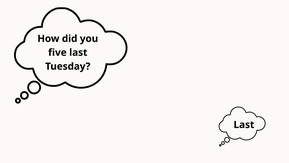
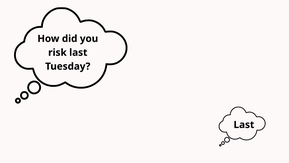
five: five -> risk (57, 52)
